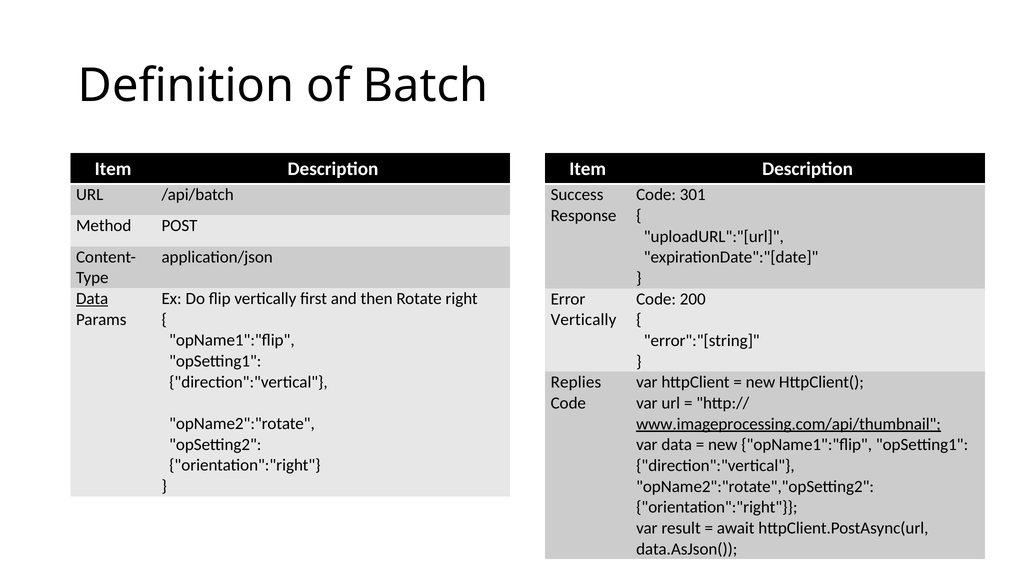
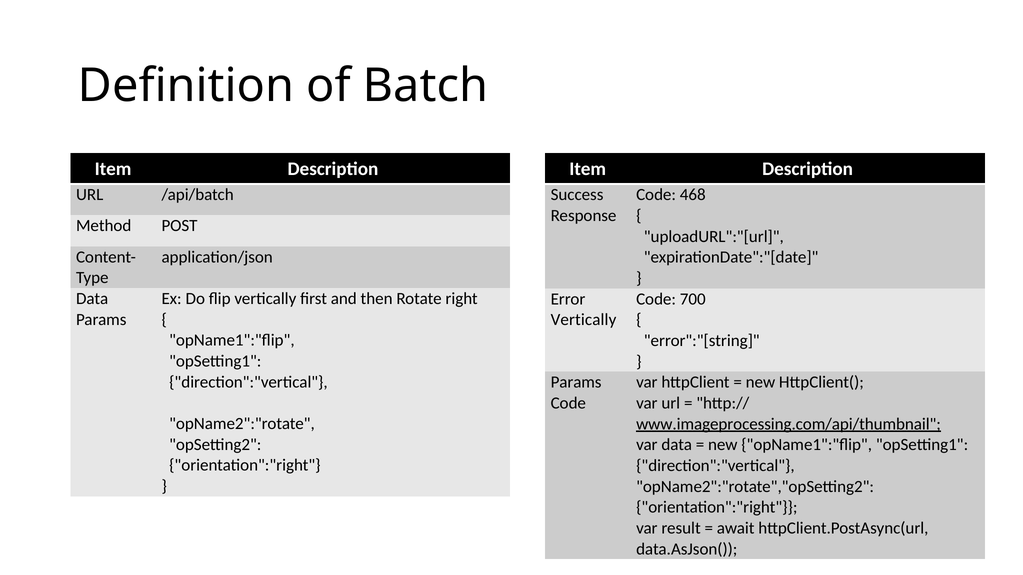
301: 301 -> 468 (693, 195)
Data underline: present -> none (92, 299)
200: 200 -> 700 (693, 299)
Replies: Replies -> Params (576, 383)
